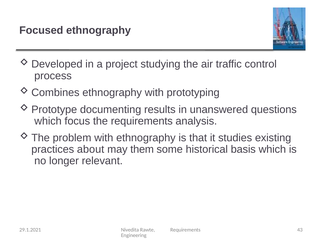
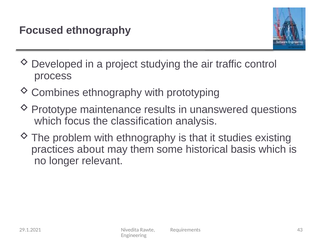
documenting: documenting -> maintenance (111, 110)
the requirements: requirements -> classification (142, 121)
